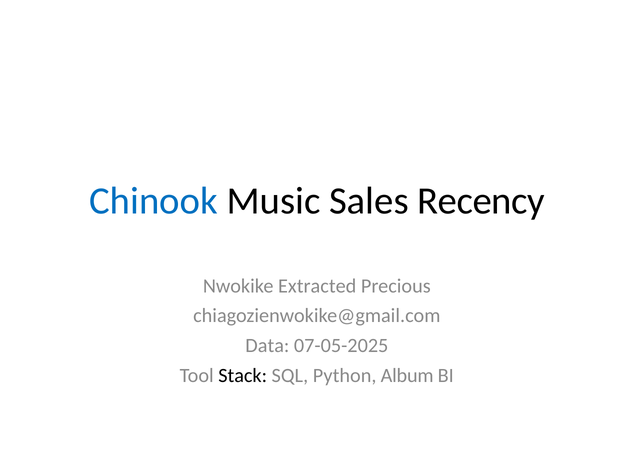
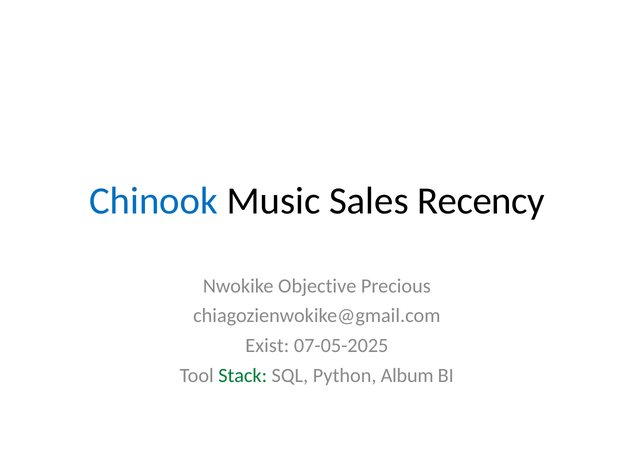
Extracted: Extracted -> Objective (317, 286)
Data: Data -> Exist (267, 346)
Stack colour: black -> green (243, 376)
